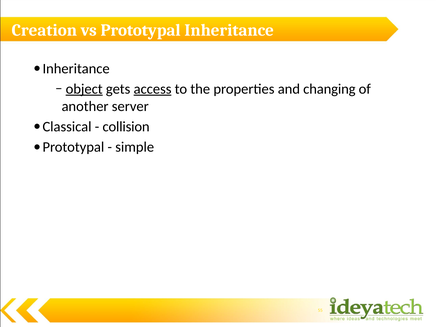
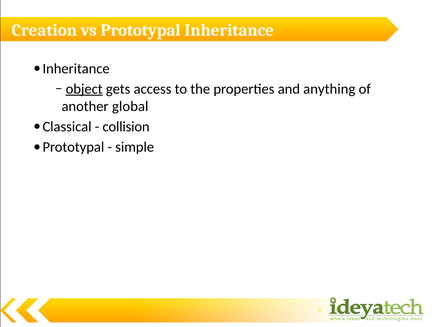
access underline: present -> none (153, 89)
changing: changing -> anything (329, 89)
server: server -> global (130, 106)
